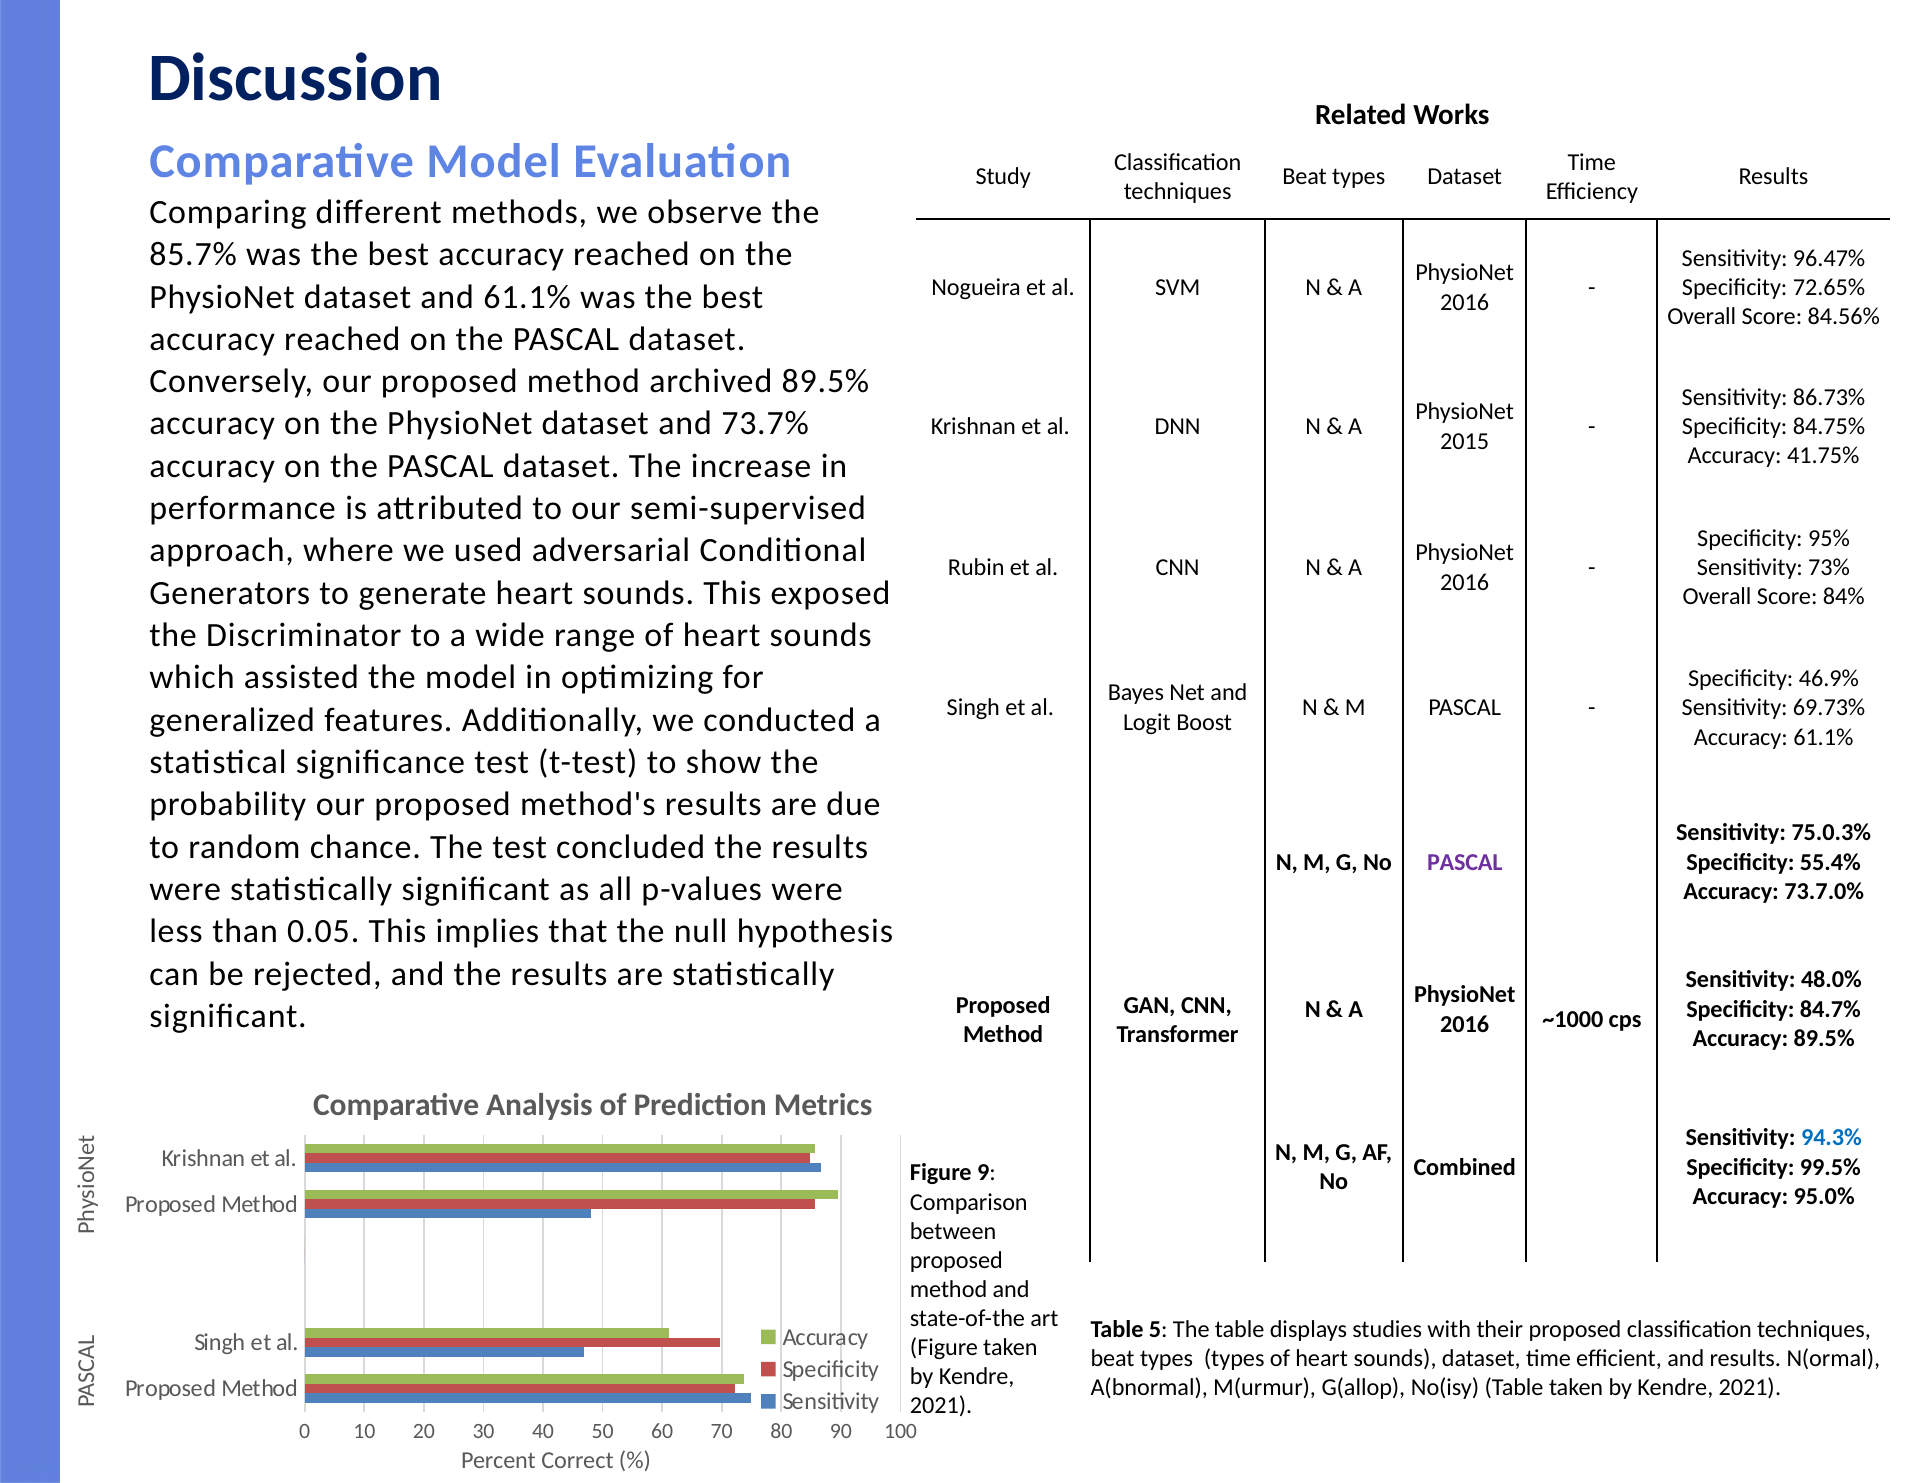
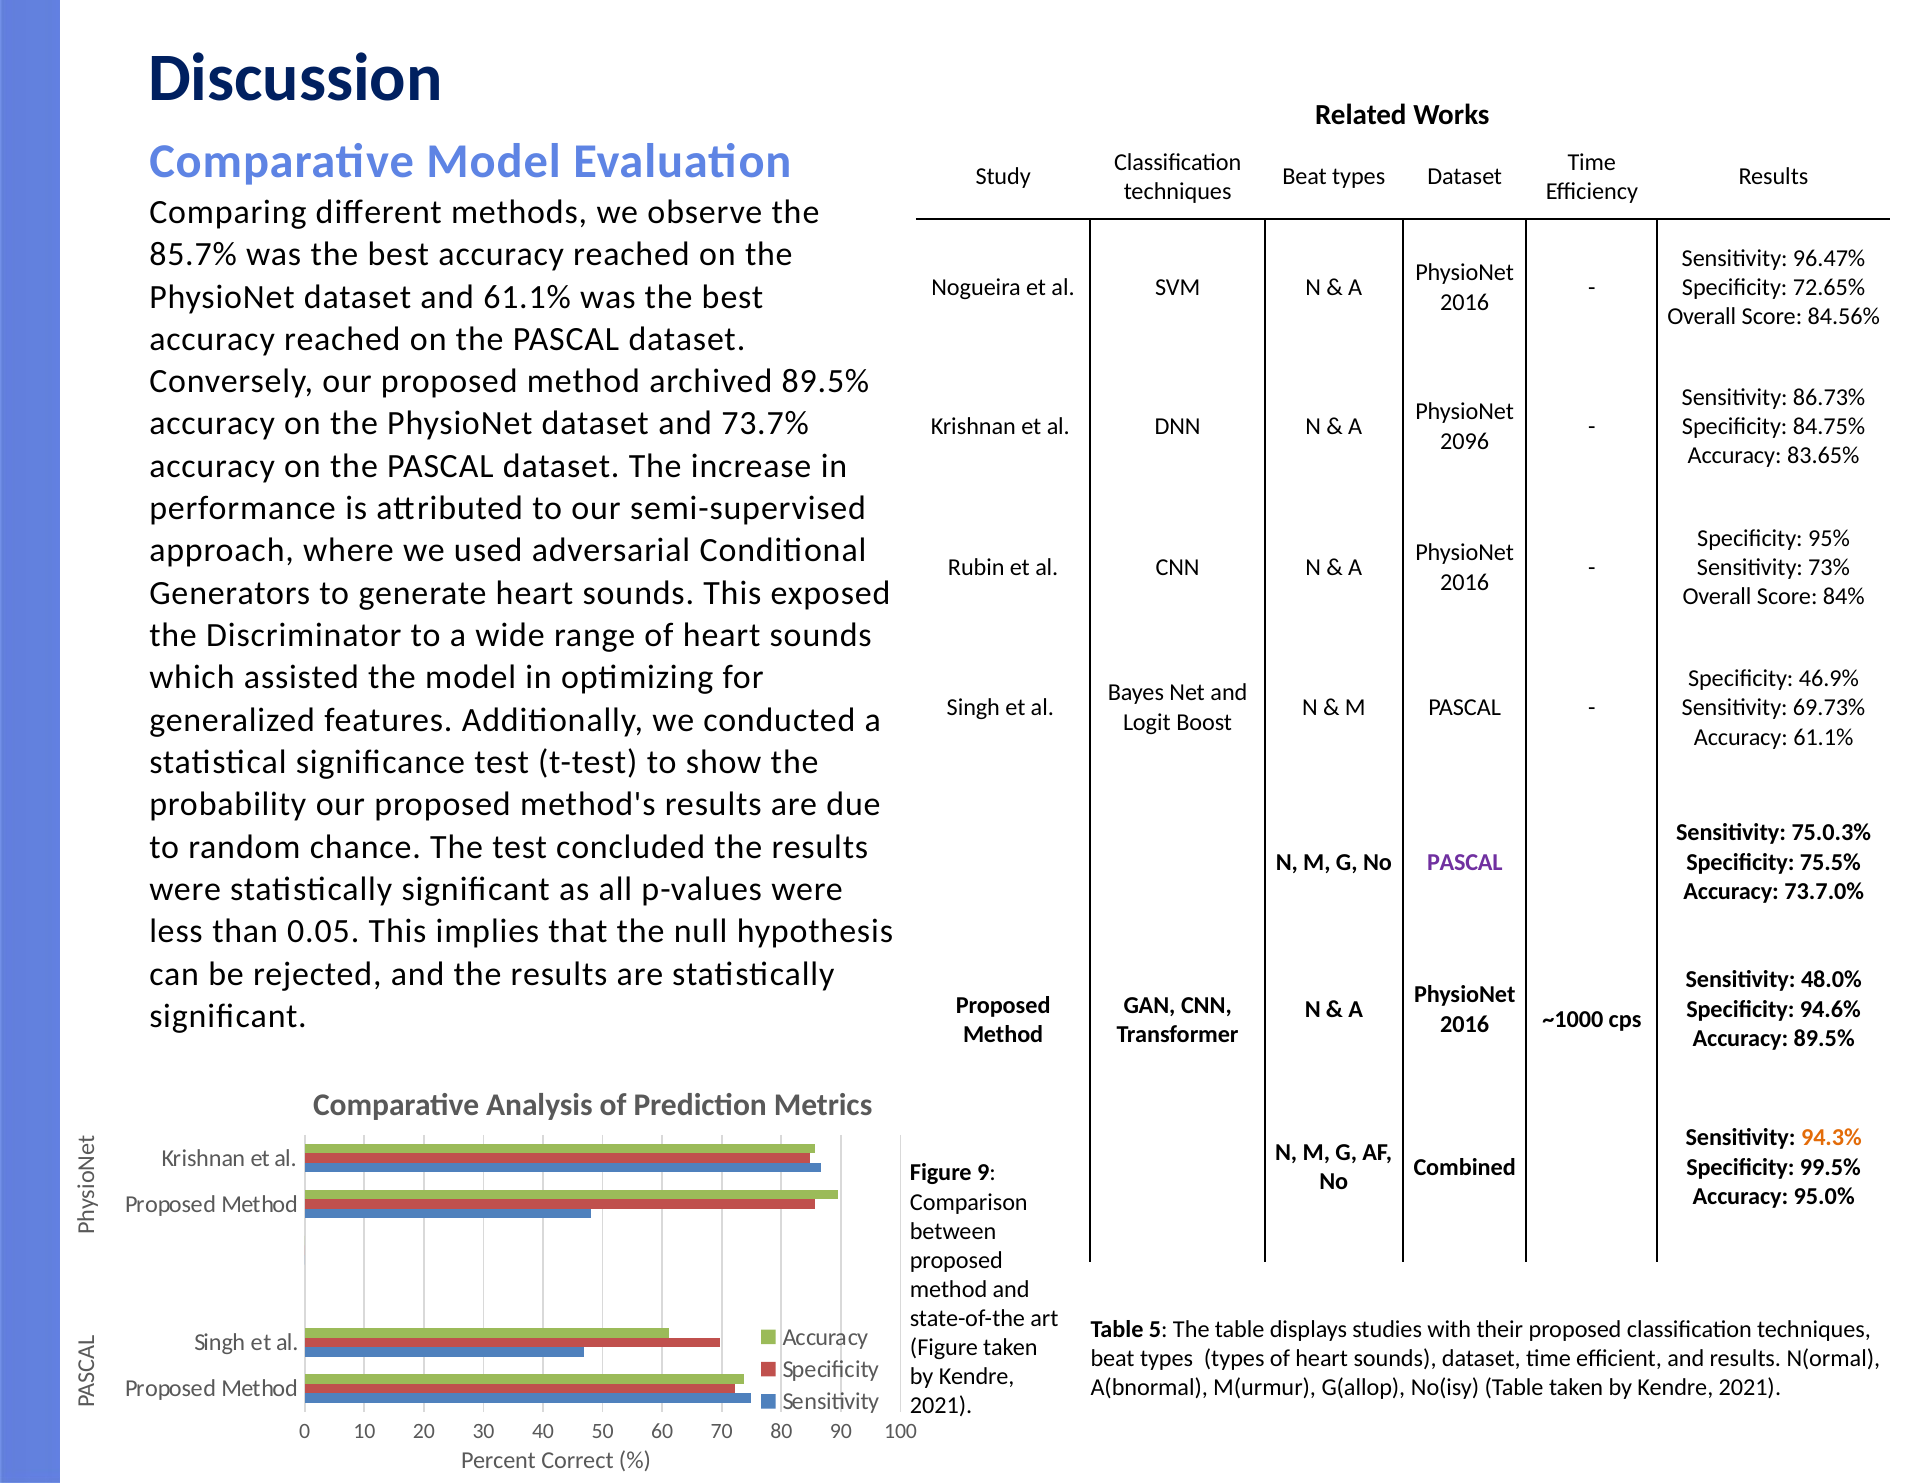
2015: 2015 -> 2096 (1465, 441)
41.75%: 41.75% -> 83.65% (1823, 456)
55.4%: 55.4% -> 75.5% (1830, 862)
84.7%: 84.7% -> 94.6% (1830, 1009)
94.3% colour: blue -> orange (1831, 1138)
